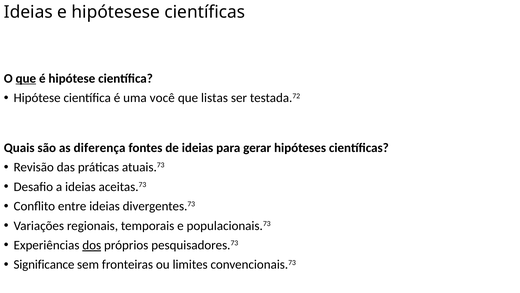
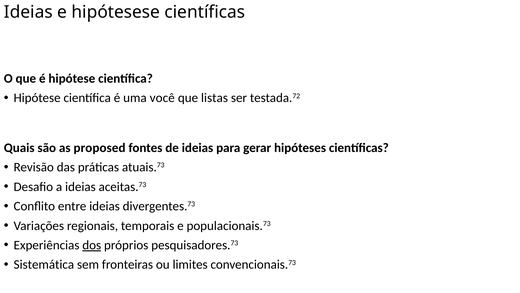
que underline: present -> none (26, 78)
diferença: diferença -> proposed (100, 148)
Significance: Significance -> Sistemática (44, 264)
